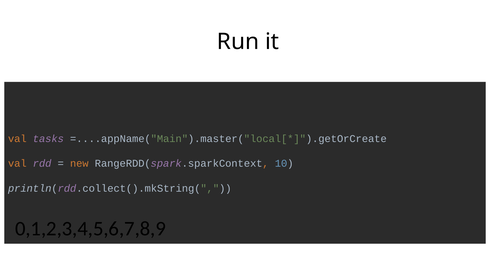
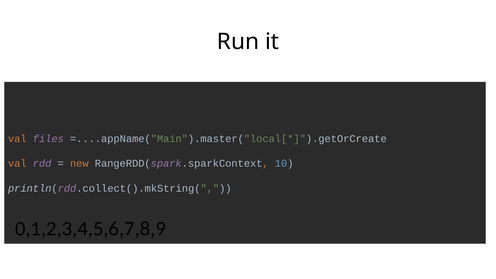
tasks: tasks -> files (48, 139)
